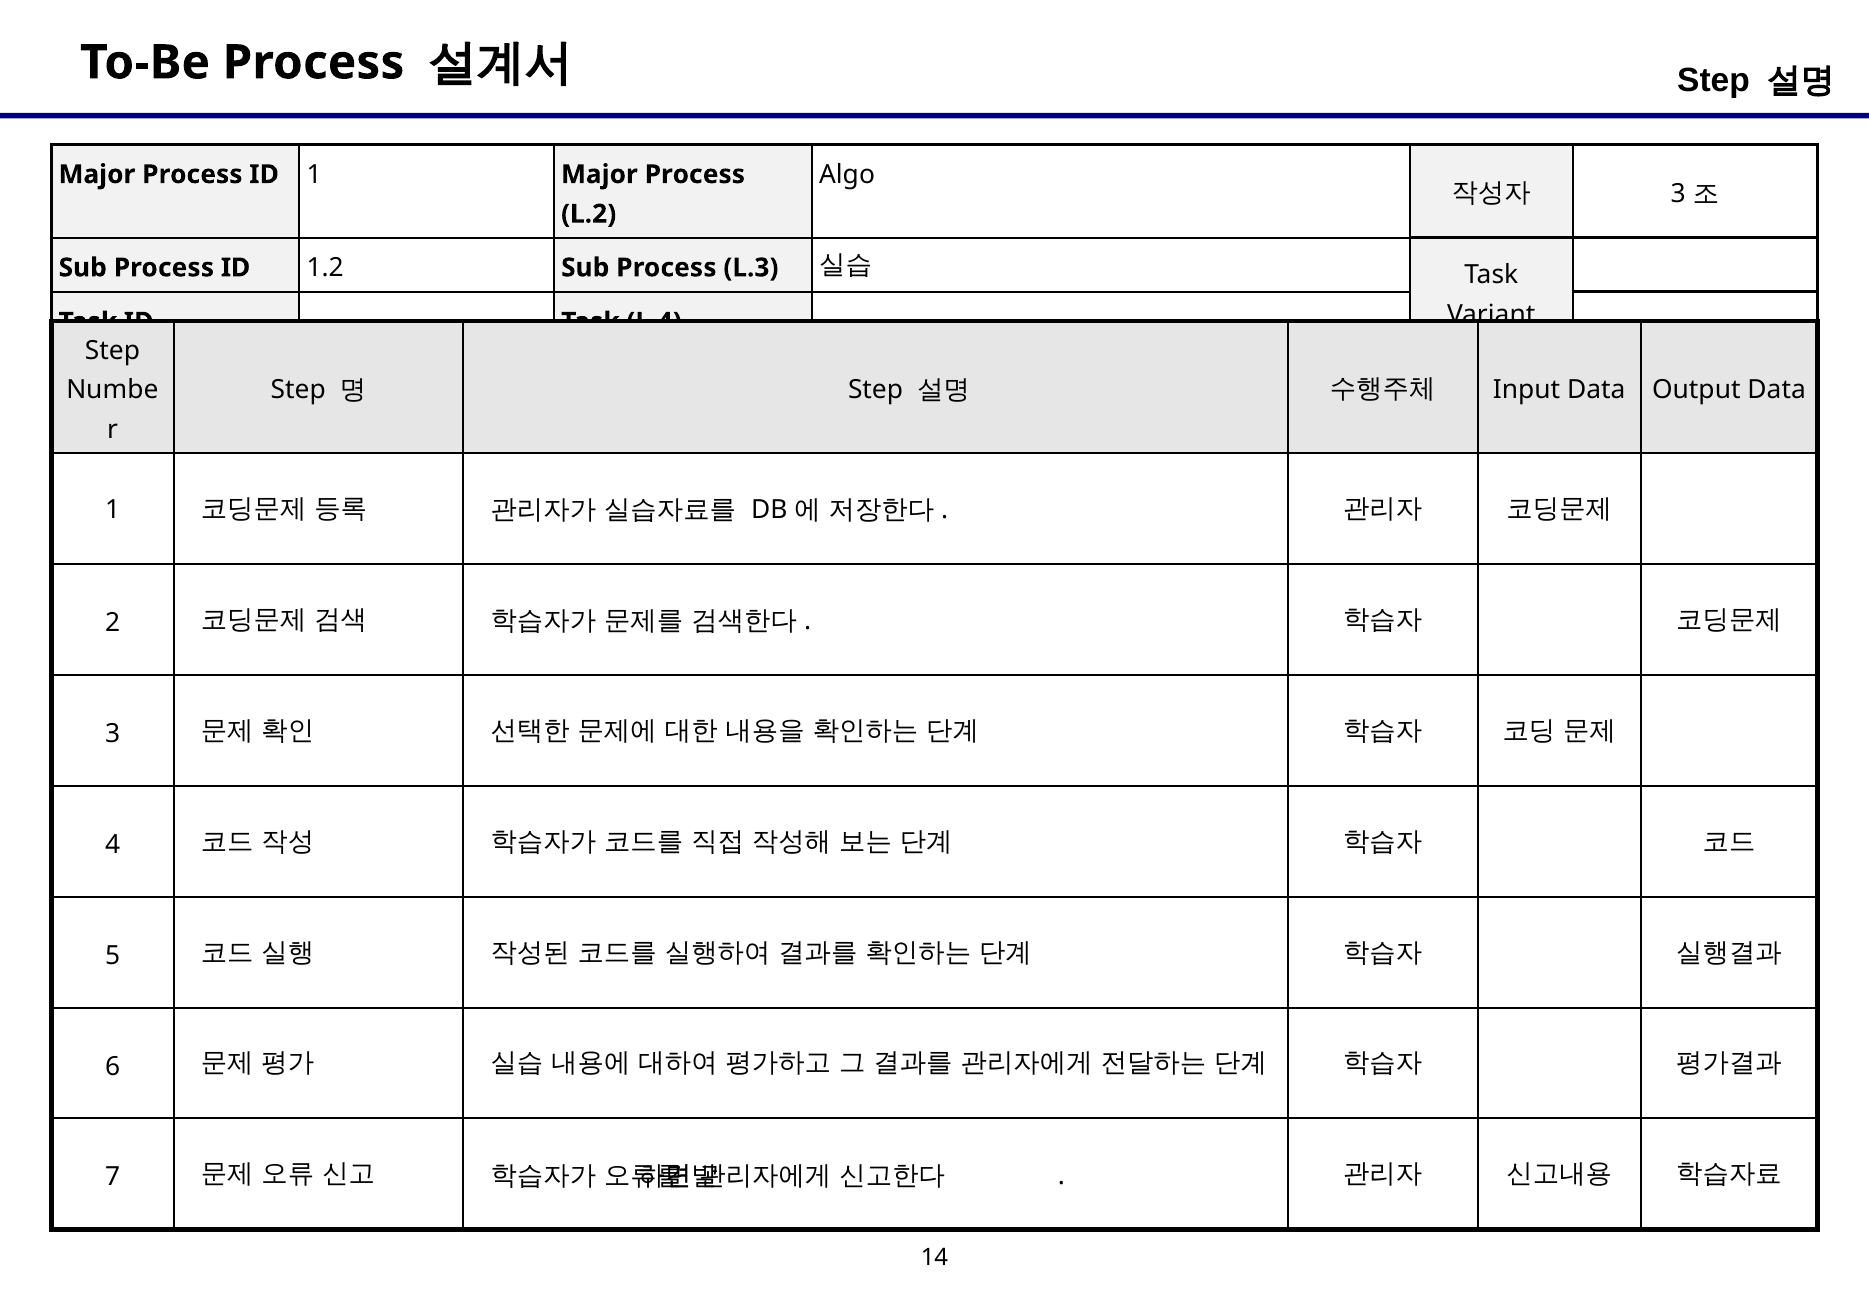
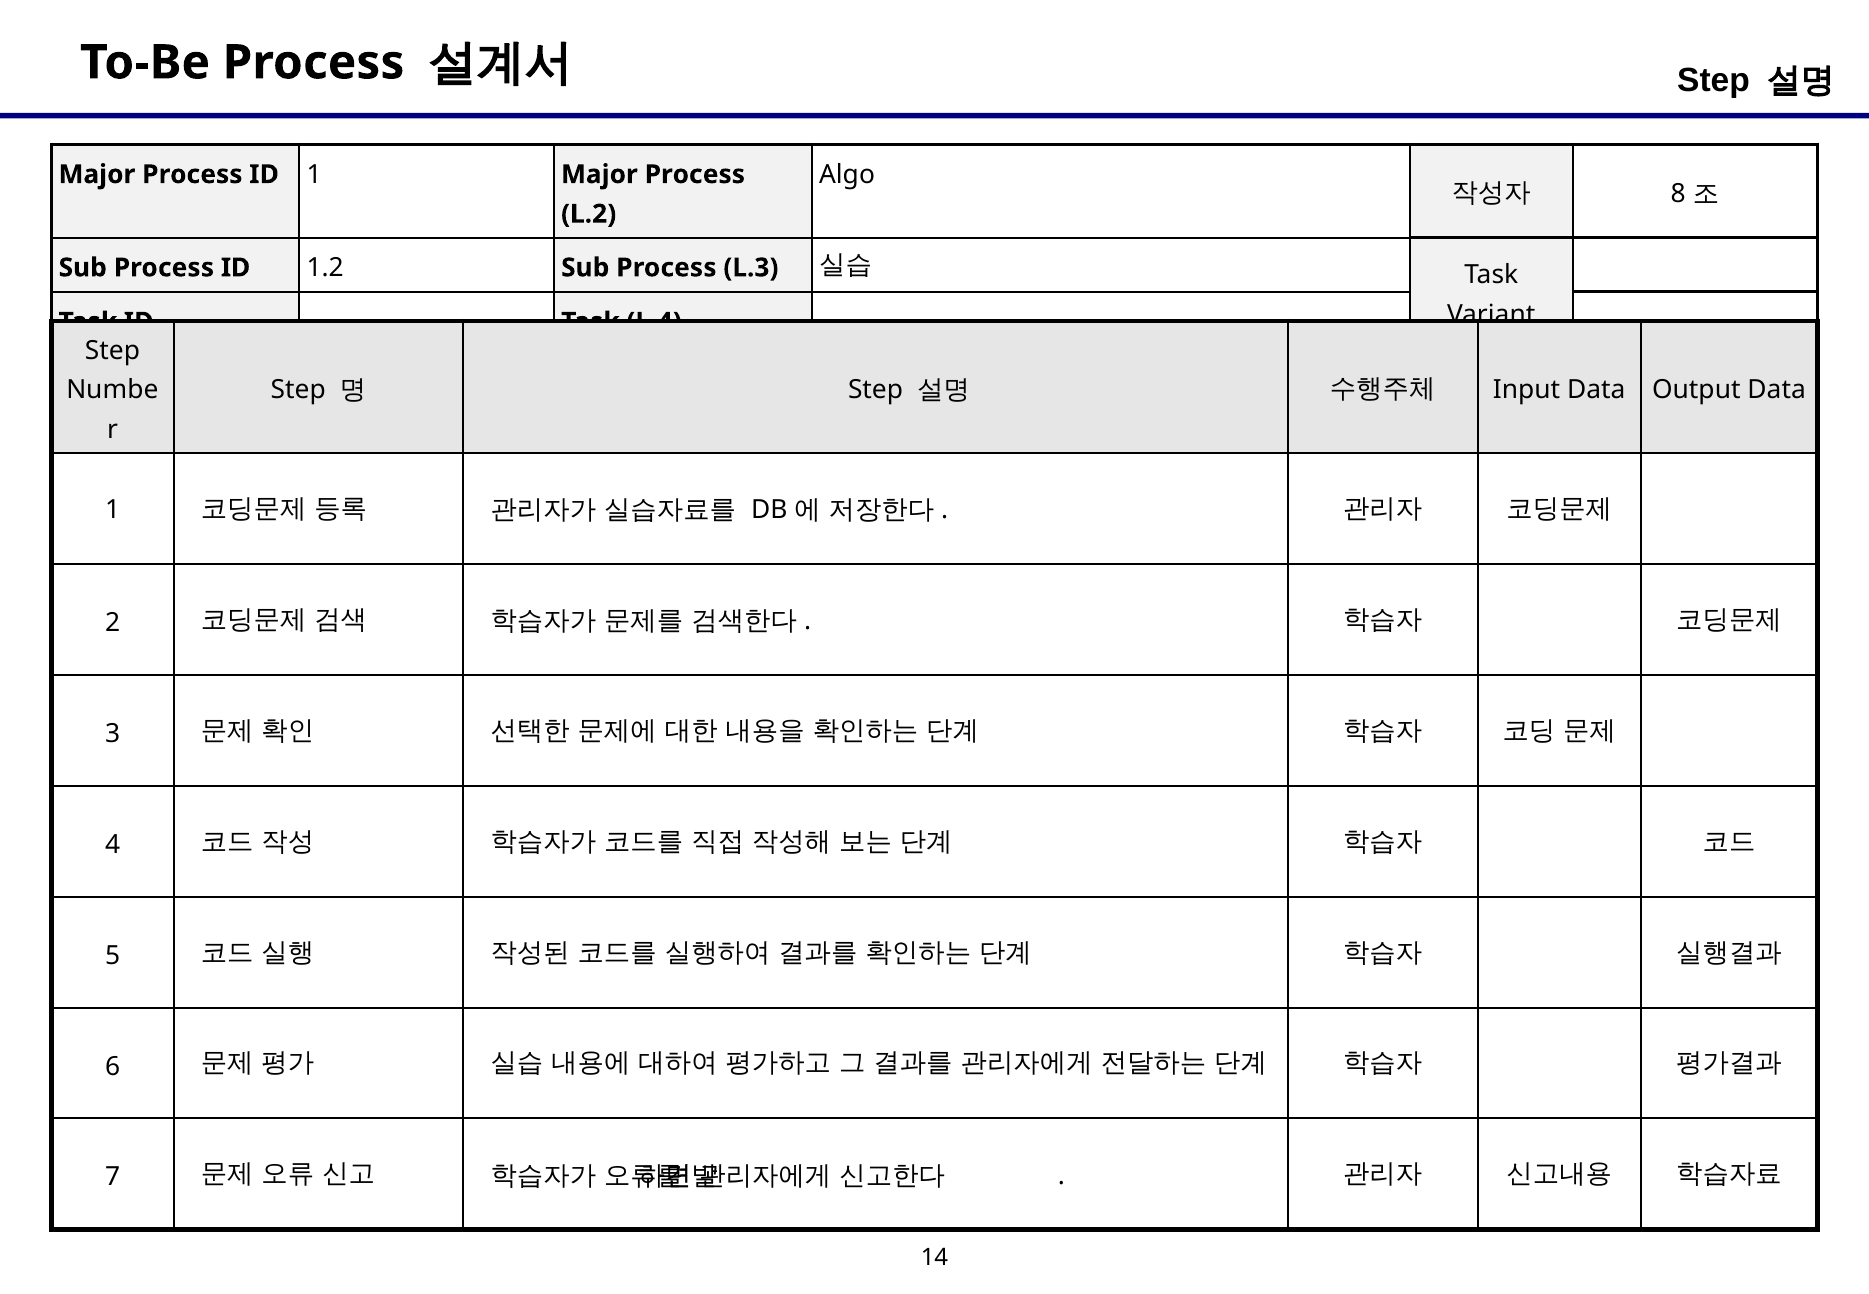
3: 3 -> 8 (1678, 194)
